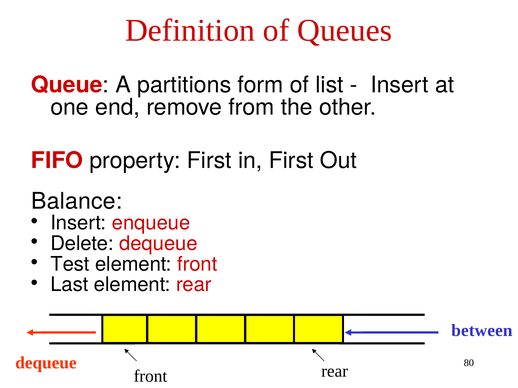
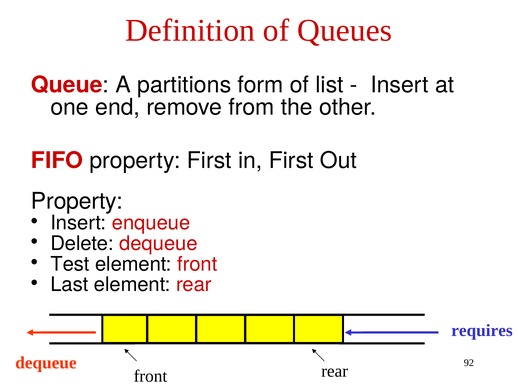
Balance: Balance -> Property (77, 201)
between: between -> requires (482, 331)
80: 80 -> 92 (469, 363)
